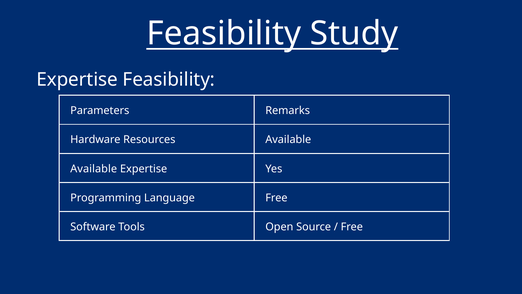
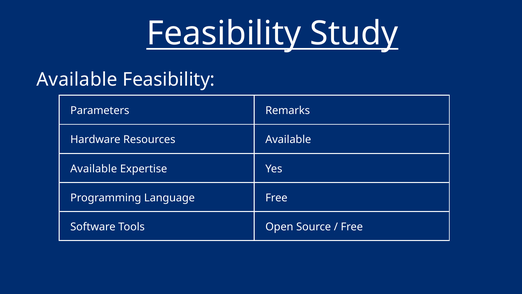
Expertise: Expertise -> Available (77, 80)
